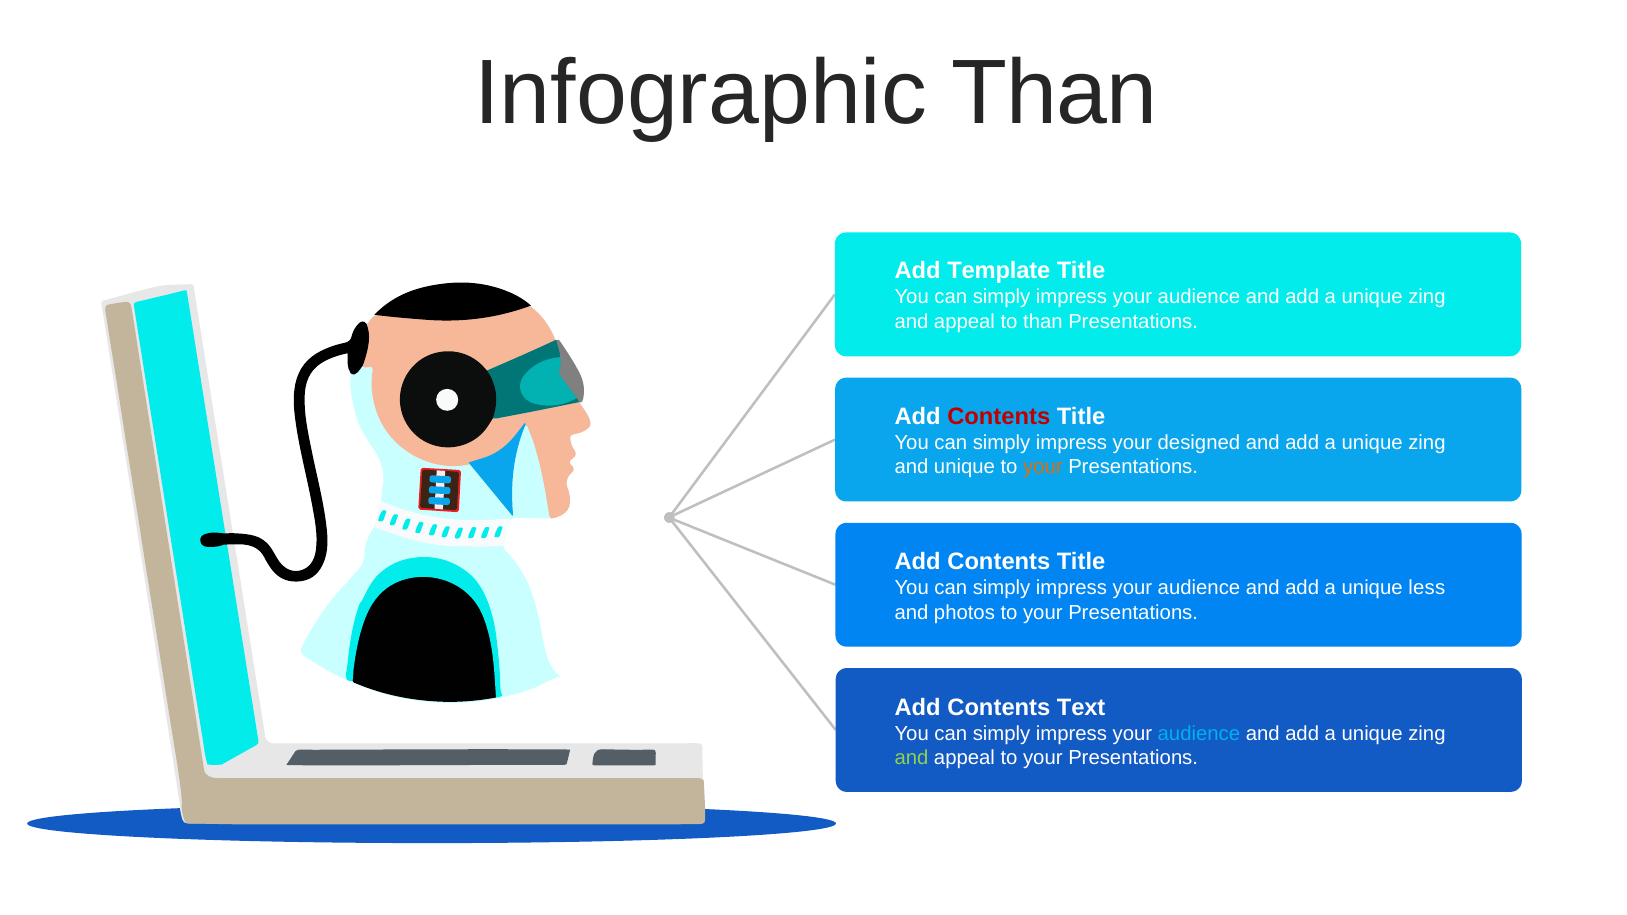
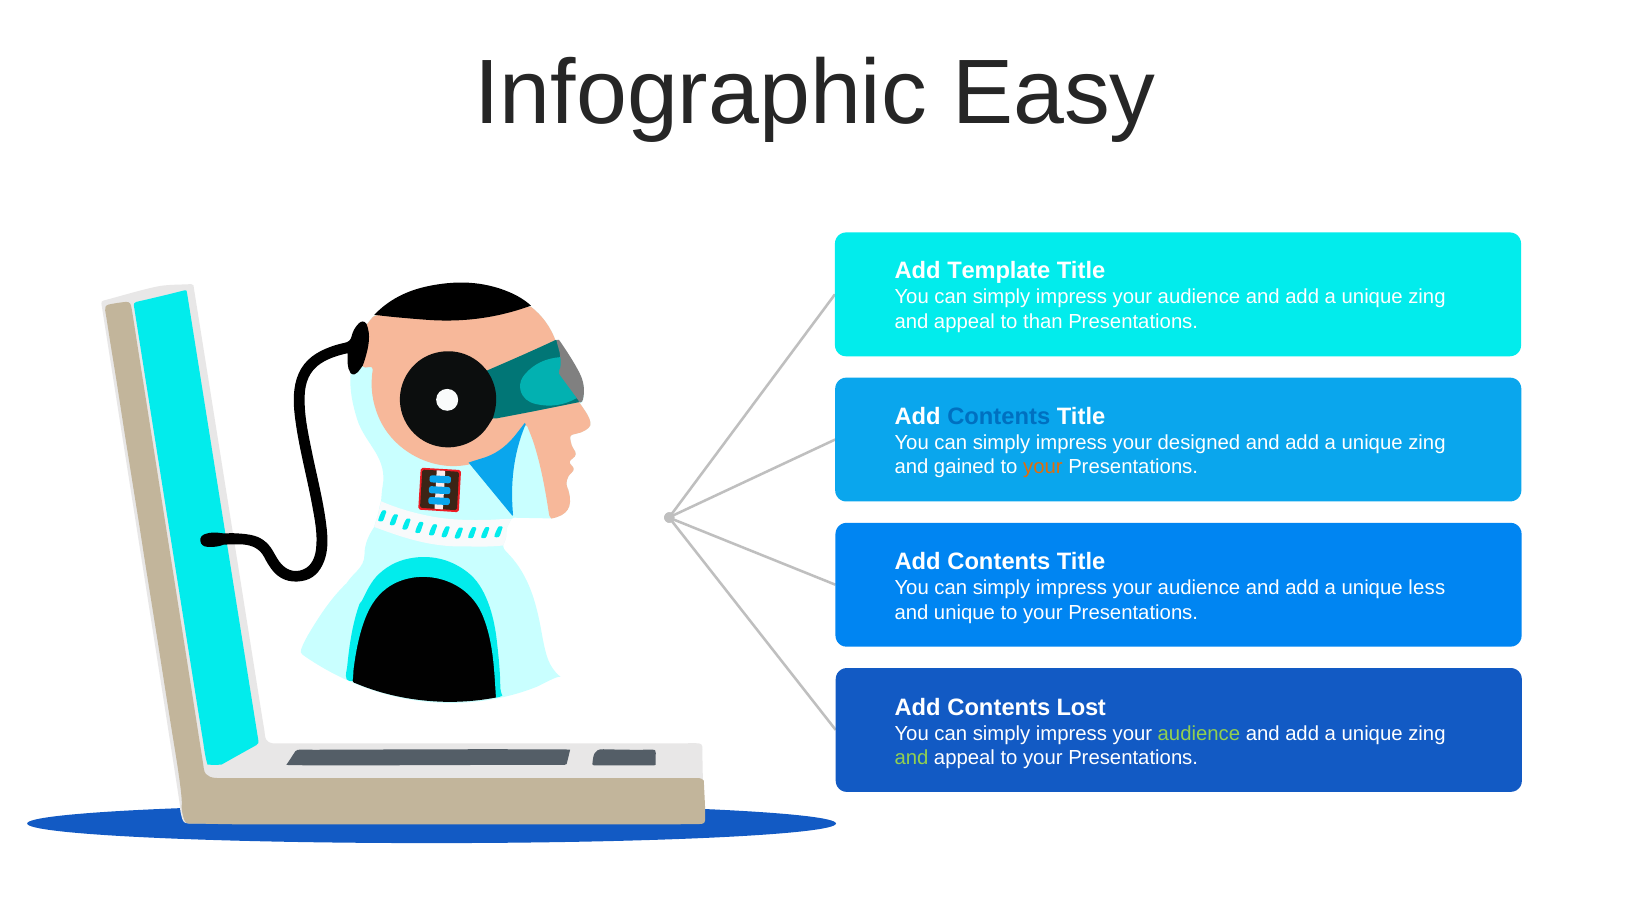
Infographic Than: Than -> Easy (1054, 93)
Contents colour: red -> blue (999, 416)
and unique: unique -> gained (964, 467)
and photos: photos -> unique (964, 613)
Text: Text -> Lost (1081, 707)
audience colour: light blue -> light green (1199, 734)
